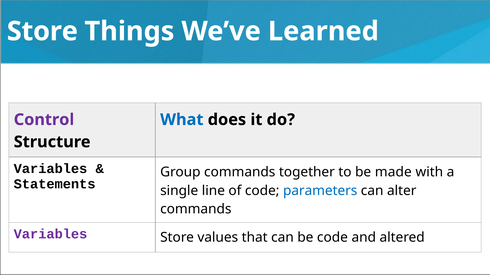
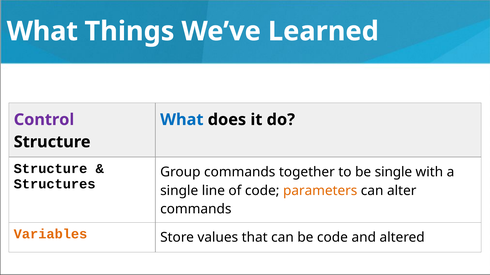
Store: Store -> What (42, 31)
Variables: Variables -> Structure (51, 169)
be made: made -> single (393, 172)
Statements: Statements -> Structures (55, 185)
parameters colour: blue -> orange (320, 191)
Variables colour: purple -> orange (51, 235)
